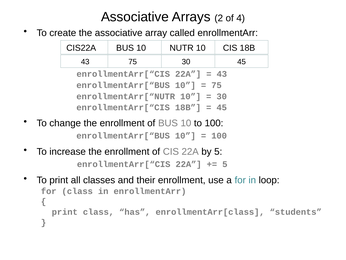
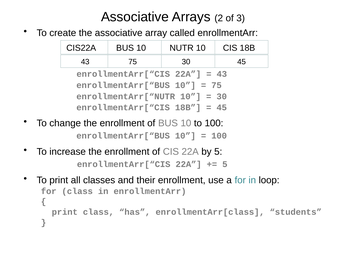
4: 4 -> 3 (241, 18)
